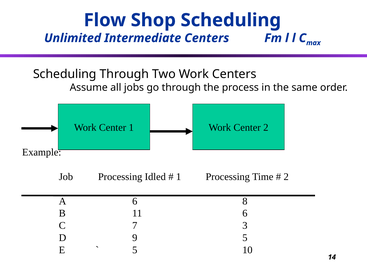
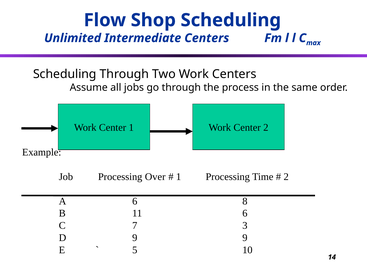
Idled: Idled -> Over (155, 177)
9 5: 5 -> 9 (245, 238)
